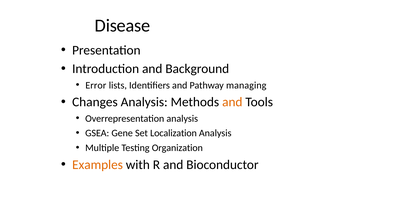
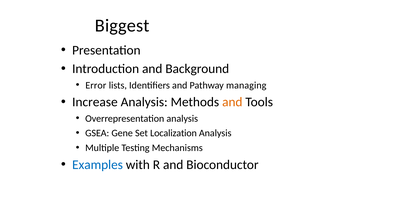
Disease: Disease -> Biggest (122, 26)
Changes: Changes -> Increase (95, 102)
Organization: Organization -> Mechanisms (177, 148)
Examples colour: orange -> blue (98, 165)
